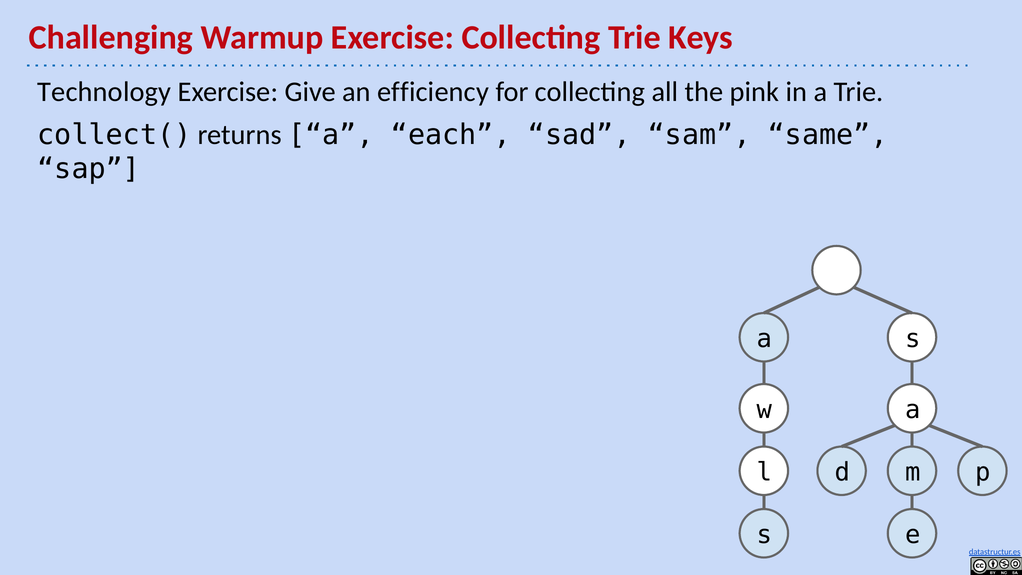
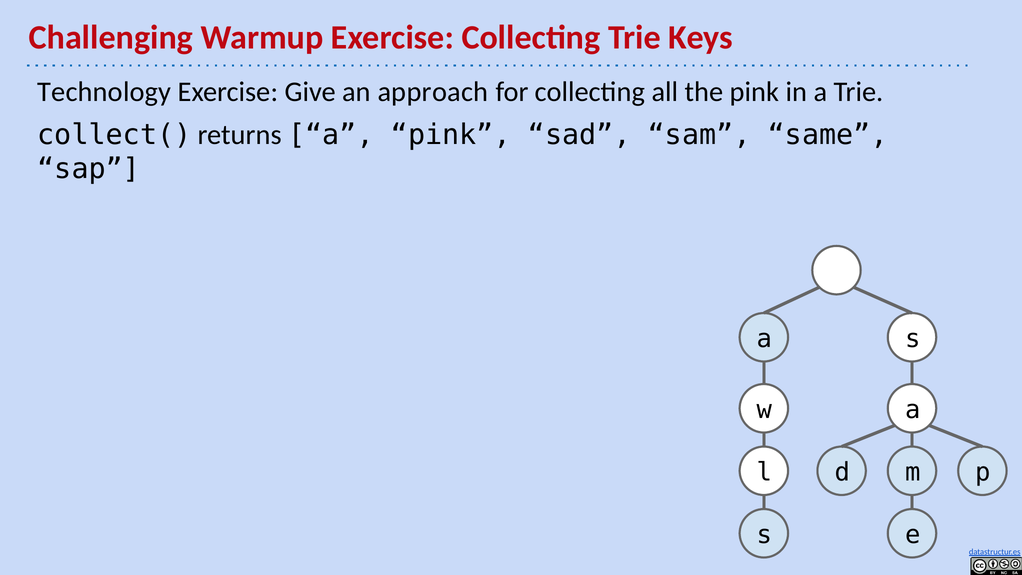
efficiency: efficiency -> approach (433, 92)
a each: each -> pink (451, 135)
